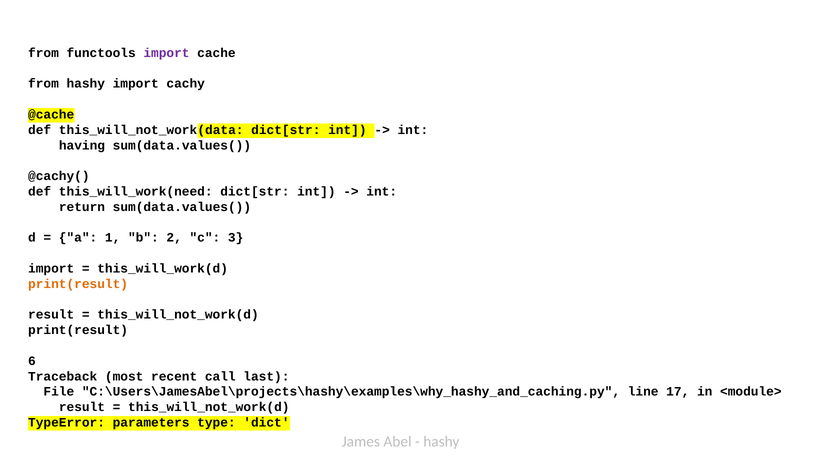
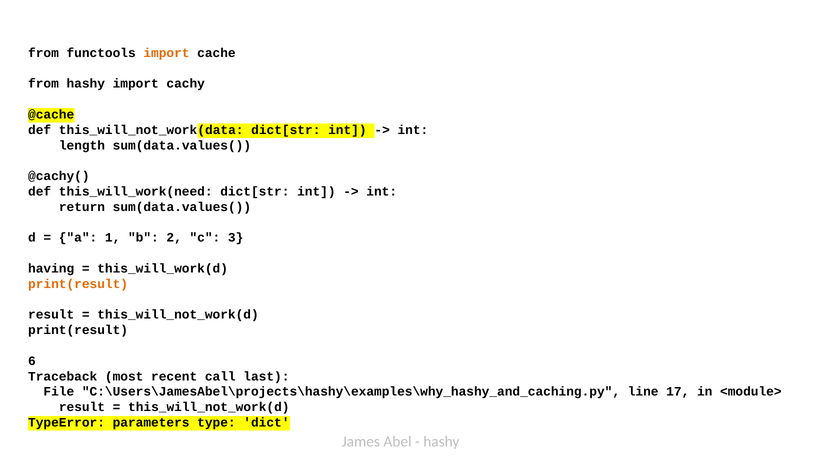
import colour: purple -> orange (166, 53)
having: having -> length (82, 145)
import: import -> having (51, 268)
